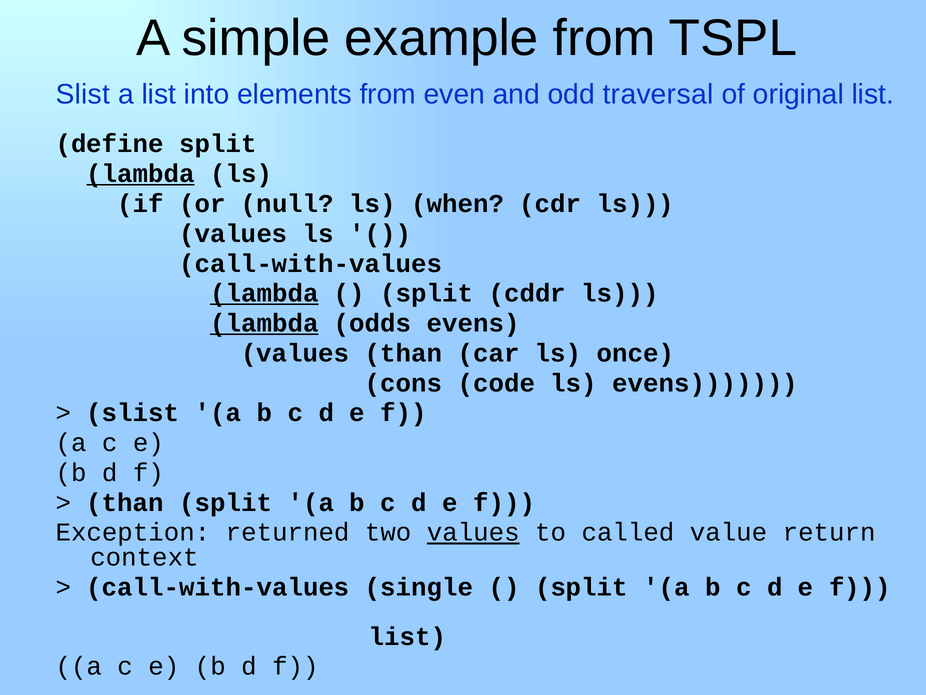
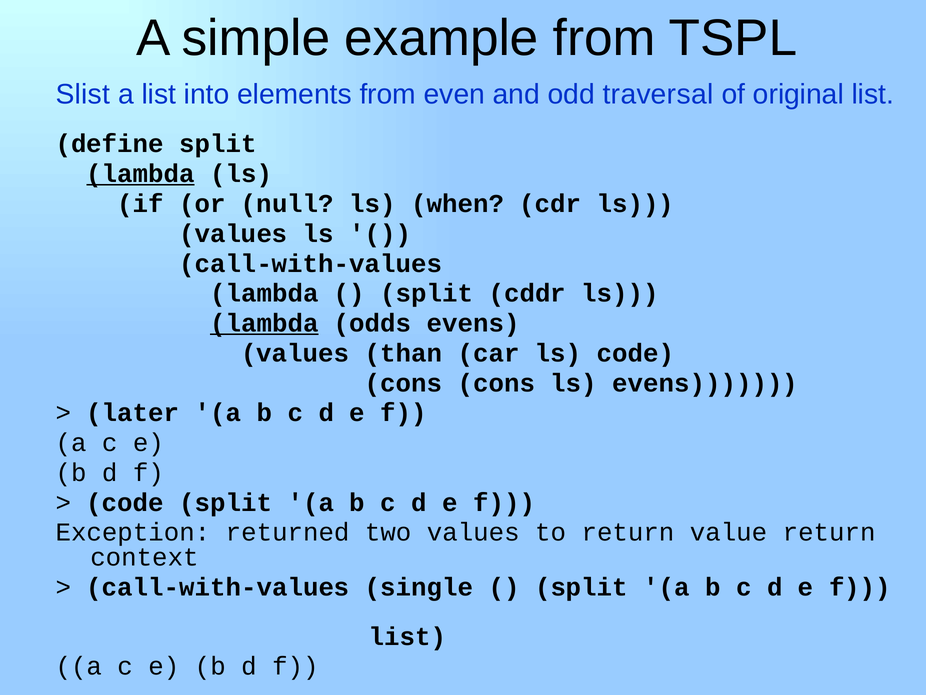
lambda underline: present -> none (264, 293)
ls once: once -> code (635, 353)
cons code: code -> cons (496, 383)
slist: slist -> later (133, 413)
than: than -> code (125, 502)
values underline: present -> none (473, 532)
to called: called -> return (628, 532)
